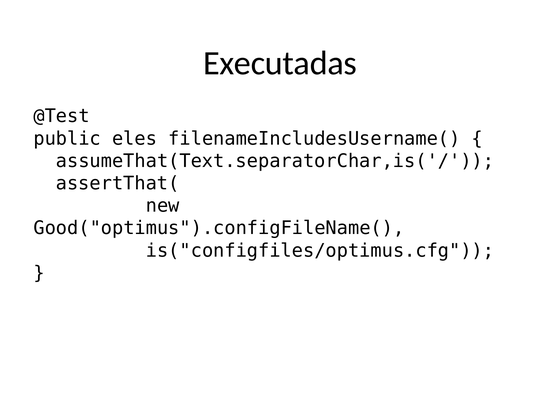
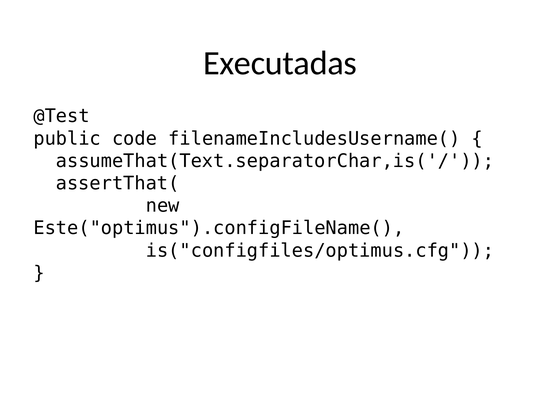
eles: eles -> code (135, 139)
Good("optimus").configFileName(: Good("optimus").configFileName( -> Este("optimus").configFileName( (219, 228)
